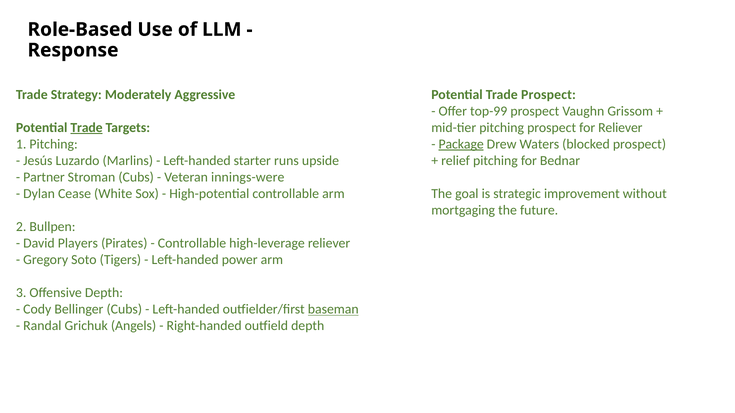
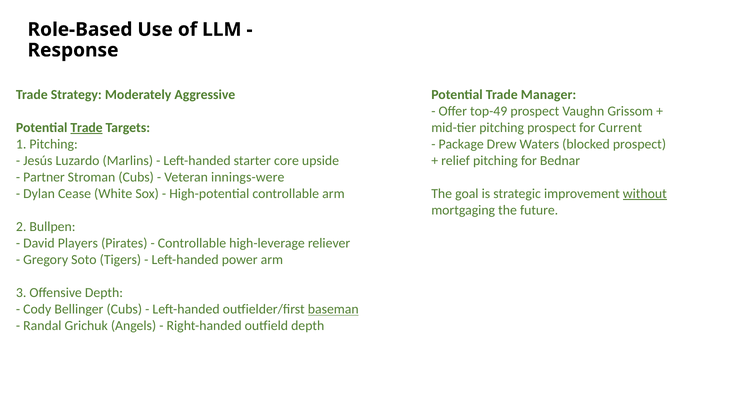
Trade Prospect: Prospect -> Manager (549, 95)
top-99: top-99 -> top-49 (489, 111)
for Reliever: Reliever -> Current (620, 128)
Package underline: present -> none (461, 144)
runs: runs -> core (286, 161)
without underline: none -> present (645, 194)
